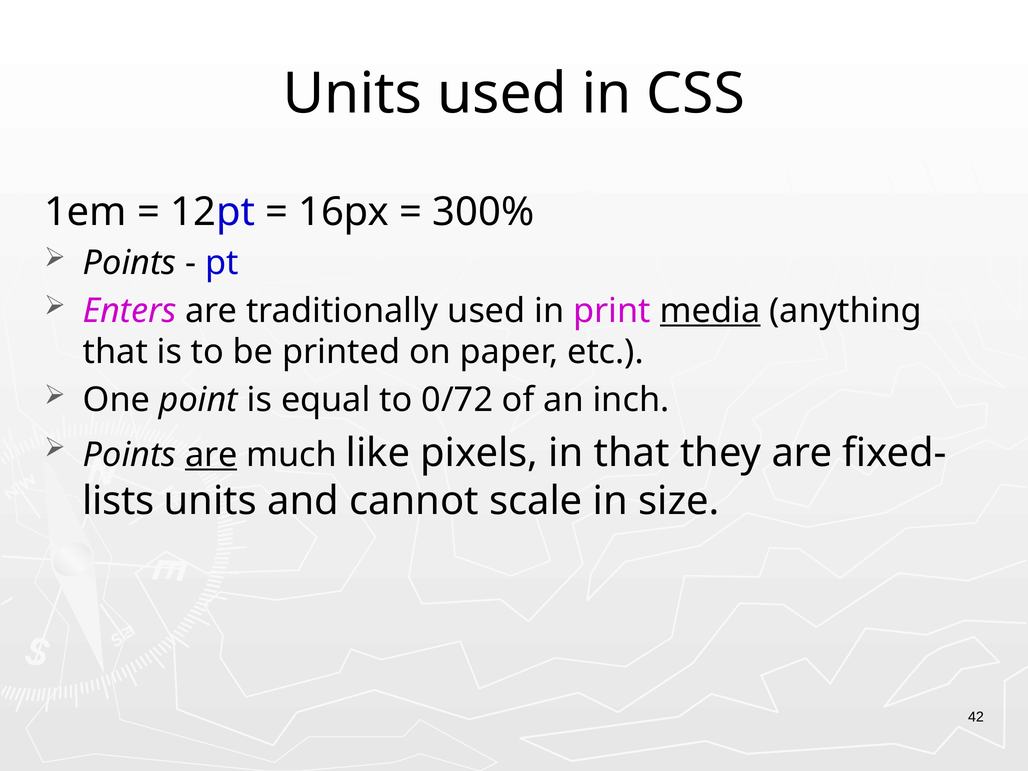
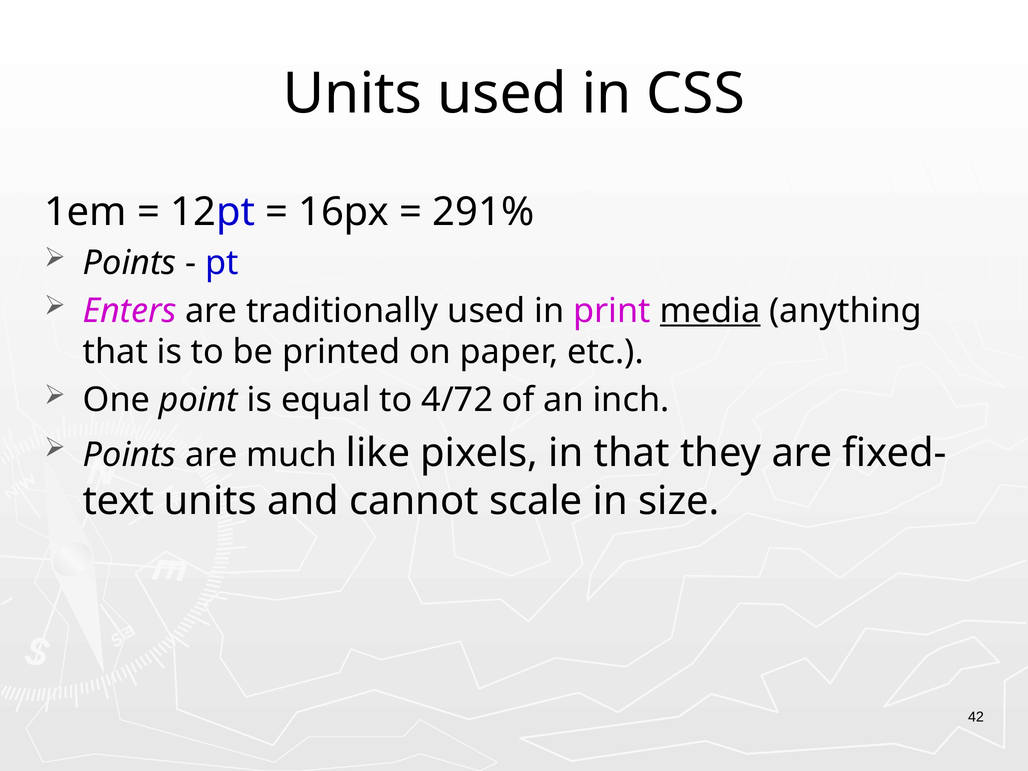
300%: 300% -> 291% (483, 212)
0/72: 0/72 -> 4/72 (457, 400)
are underline: present -> none (211, 455)
lists: lists -> text (118, 501)
